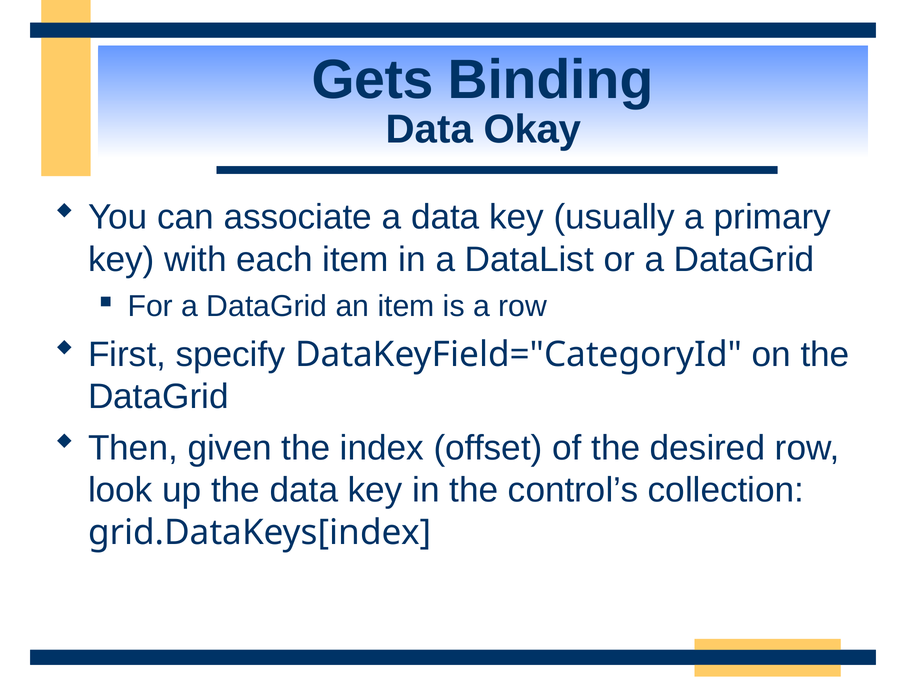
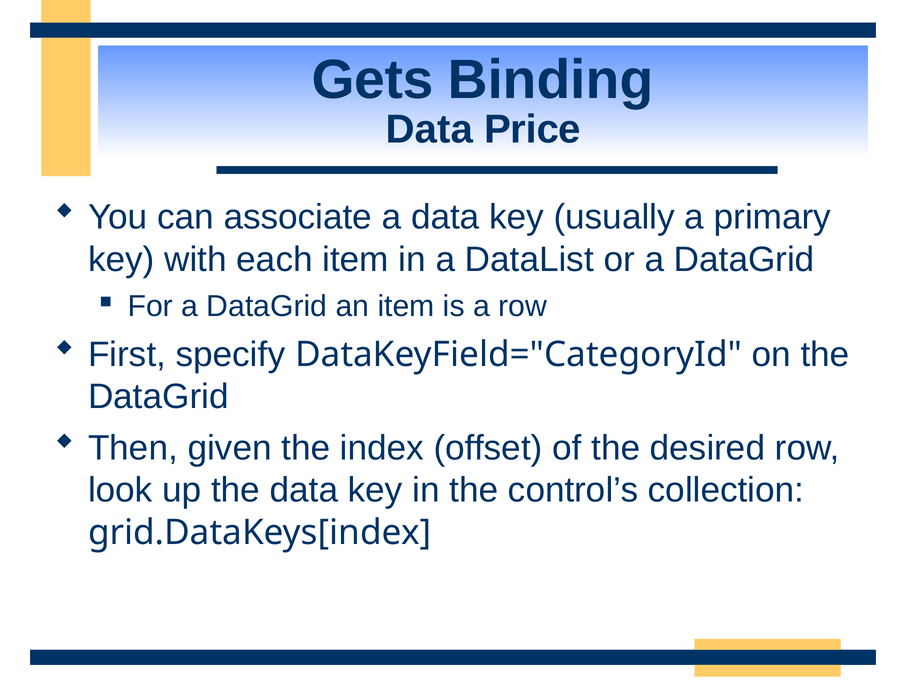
Okay: Okay -> Price (532, 129)
